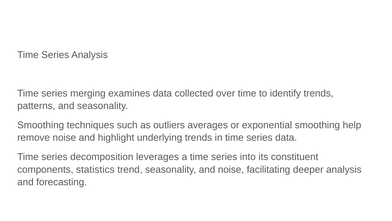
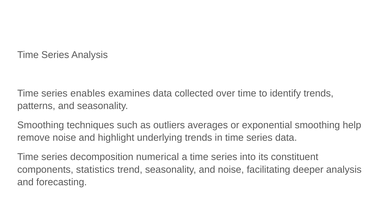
merging: merging -> enables (88, 93)
leverages: leverages -> numerical (158, 157)
